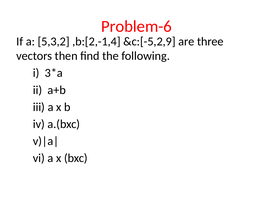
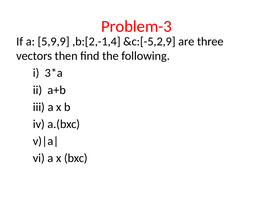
Problem-6: Problem-6 -> Problem-3 (136, 26)
5,3,2: 5,3,2 -> 5,9,9 (54, 41)
